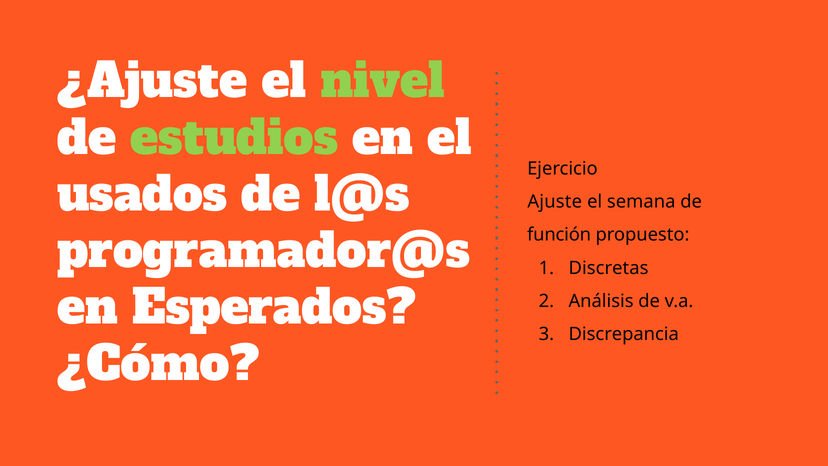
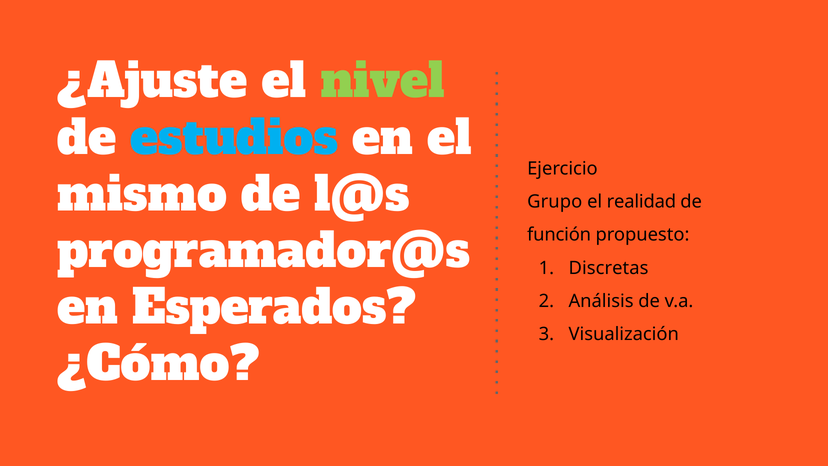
estudios colour: light green -> light blue (234, 138)
usados: usados -> mismo (142, 195)
Ajuste: Ajuste -> Grupo (555, 202)
semana: semana -> realidad (641, 202)
Discrepancia: Discrepancia -> Visualización (624, 334)
